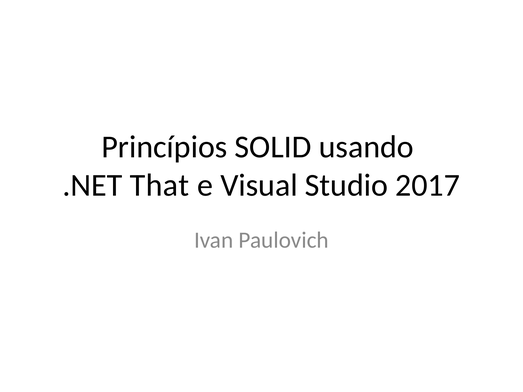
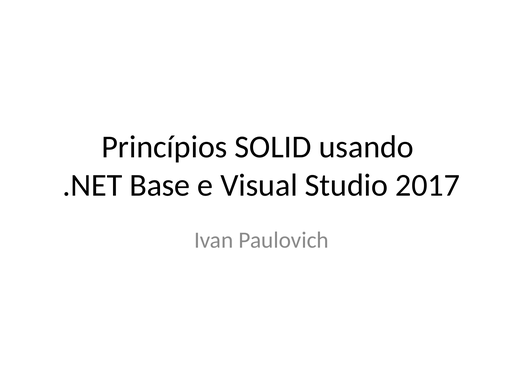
That: That -> Base (160, 185)
